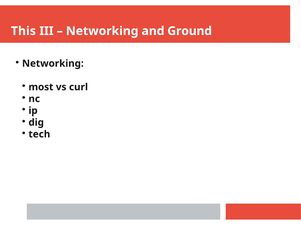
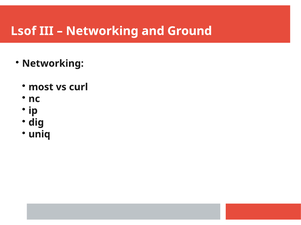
This: This -> Lsof (23, 31)
tech: tech -> uniq (39, 135)
